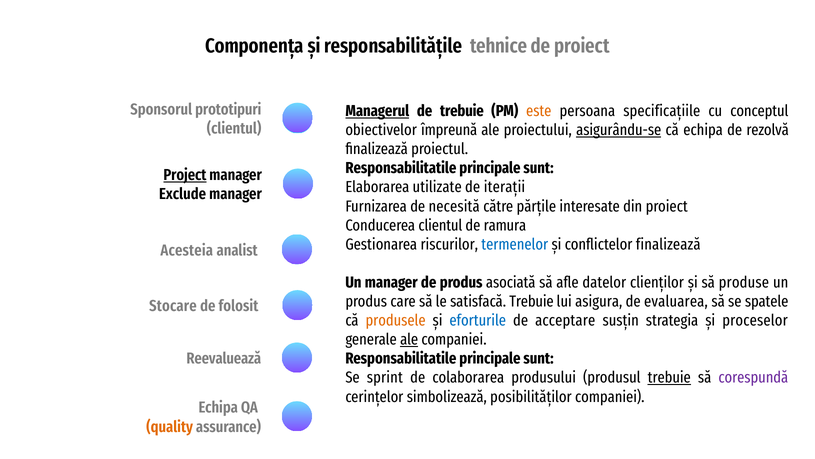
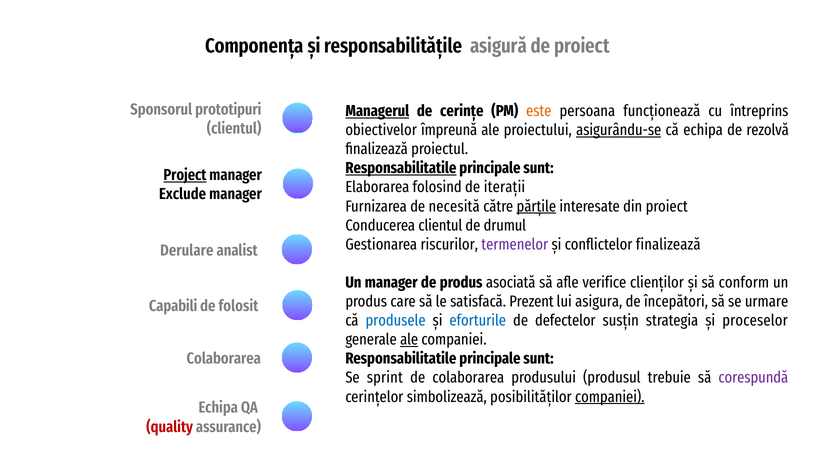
tehnice: tehnice -> asigură (499, 46)
de trebuie: trebuie -> cerințe (462, 111)
specificațiile: specificațiile -> funcționează (662, 111)
conceptul: conceptul -> întreprins (759, 111)
Responsabilitatile underline: none -> present (401, 168)
utilizate: utilizate -> folosind (437, 187)
părțile underline: none -> present (536, 206)
ramura: ramura -> drumul (505, 225)
termenelor colour: blue -> purple (515, 244)
Acesteia: Acesteia -> Derulare (187, 250)
datelor: datelor -> verifice (604, 282)
produse: produse -> conform (744, 282)
satisfacă Trebuie: Trebuie -> Prezent (531, 301)
evaluarea: evaluarea -> începători (676, 301)
spatele: spatele -> urmare (767, 301)
Stocare: Stocare -> Capabili (173, 306)
produsele colour: orange -> blue (396, 320)
acceptare: acceptare -> defectelor (565, 320)
Reevaluează: Reevaluează -> Colaborarea (224, 358)
trebuie underline: present -> none (669, 377)
companiei underline: none -> present (610, 396)
quality colour: orange -> red (170, 426)
